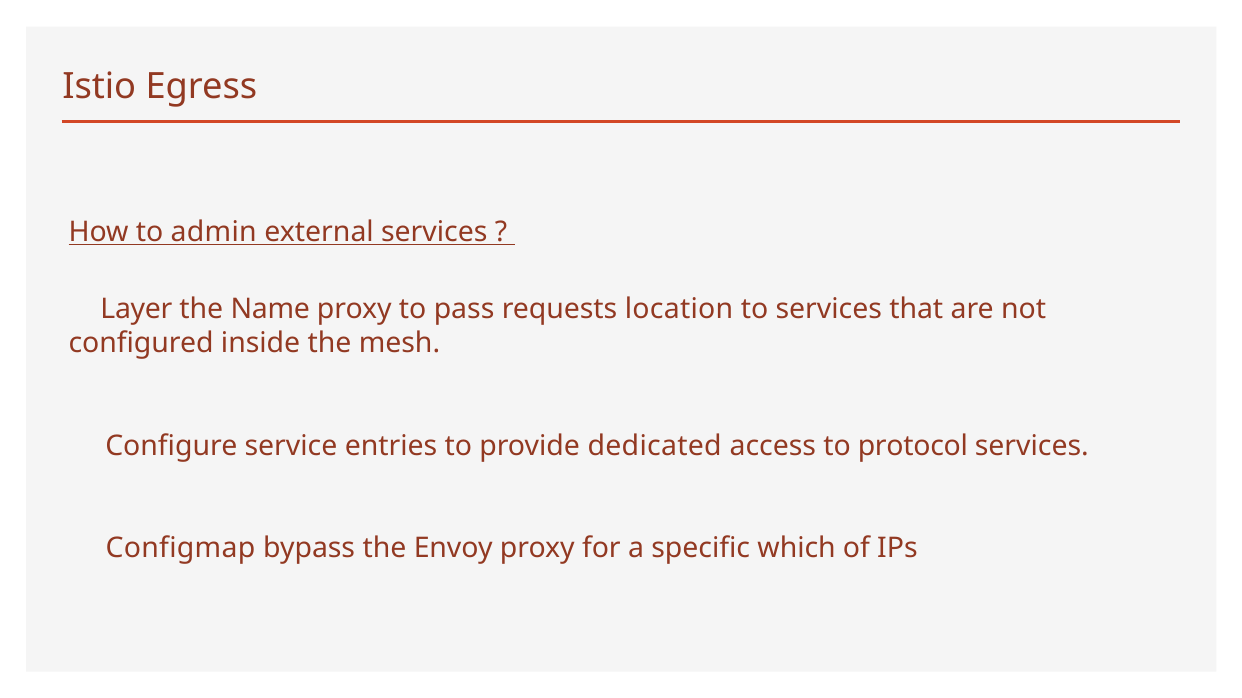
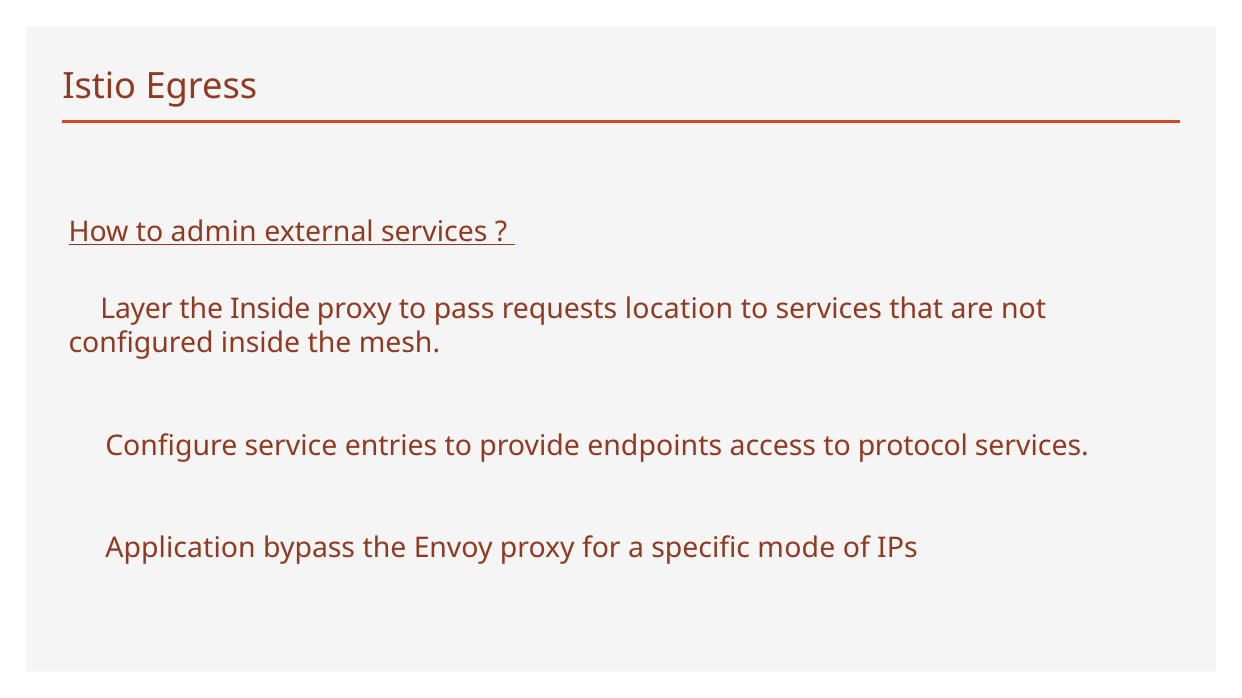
the Name: Name -> Inside (270, 310)
dedicated: dedicated -> endpoints (655, 446)
Configmap: Configmap -> Application (181, 549)
which: which -> mode (796, 549)
